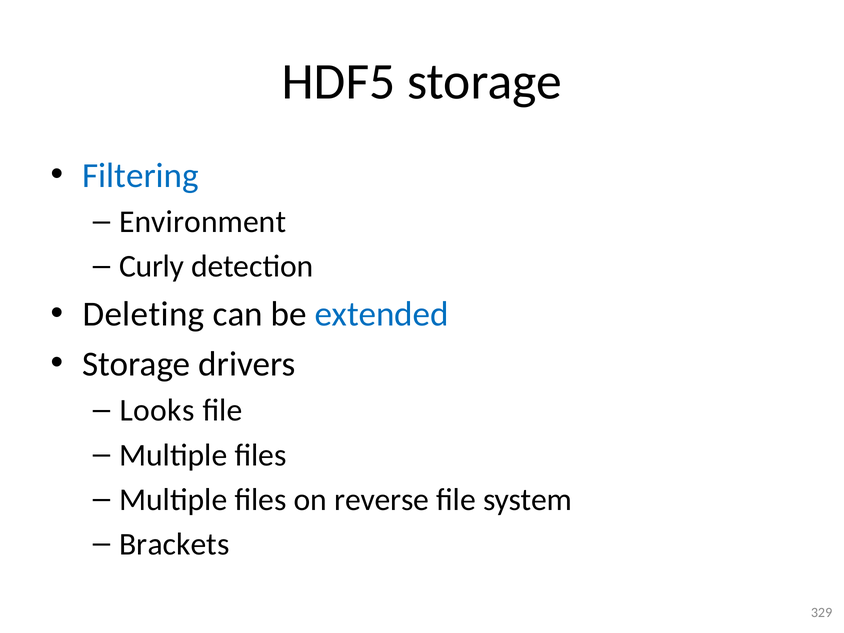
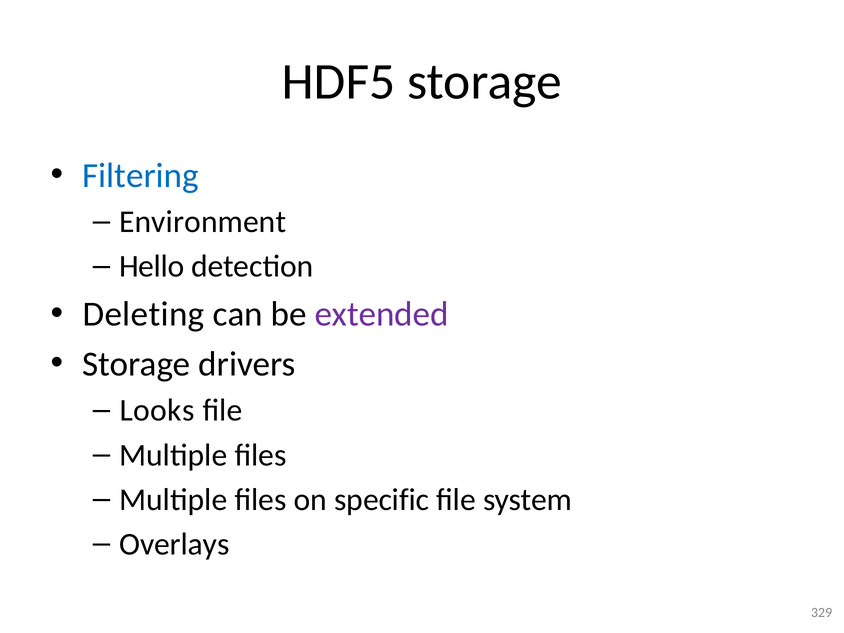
Curly: Curly -> Hello (152, 267)
extended colour: blue -> purple (382, 314)
reverse: reverse -> specific (382, 500)
Brackets: Brackets -> Overlays (174, 544)
